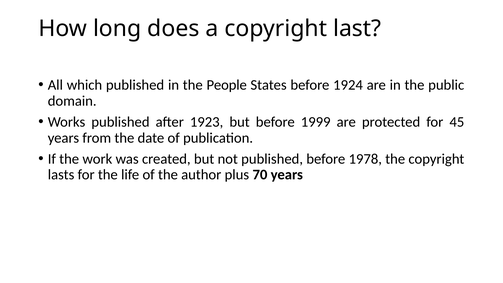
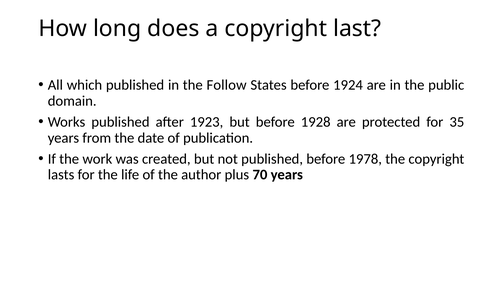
People: People -> Follow (227, 85)
1999: 1999 -> 1928 (316, 122)
45: 45 -> 35 (457, 122)
